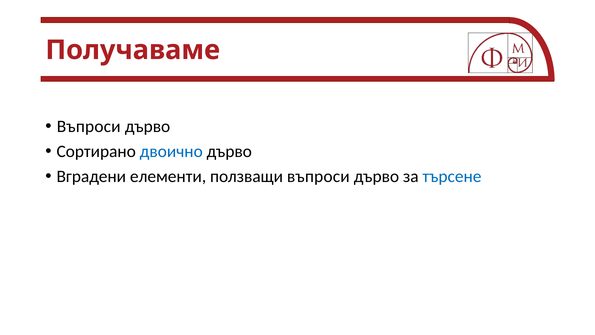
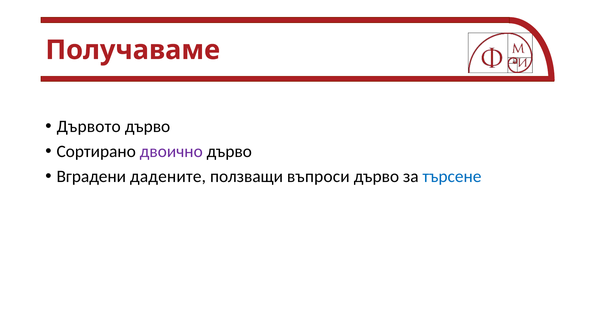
Въпроси: Въпроси -> Дървото (89, 126)
двоично colour: blue -> purple (171, 151)
елементи: елементи -> дадените (168, 176)
